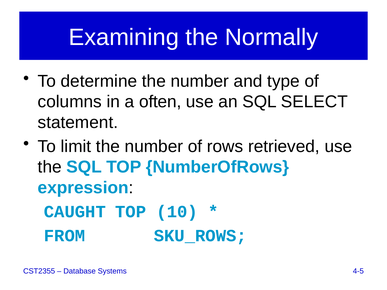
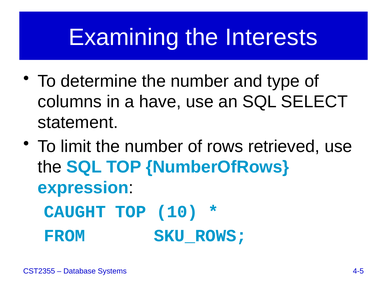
Normally: Normally -> Interests (271, 37)
often: often -> have (160, 102)
